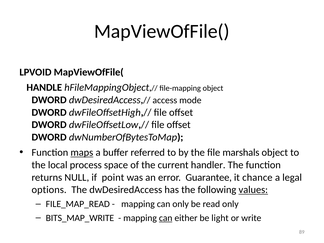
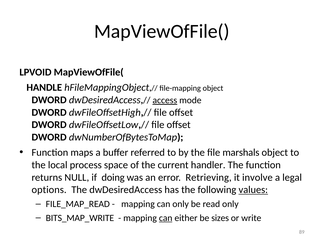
access underline: none -> present (165, 100)
maps underline: present -> none (82, 153)
point: point -> doing (113, 177)
Guarantee: Guarantee -> Retrieving (209, 177)
chance: chance -> involve (257, 177)
light: light -> sizes (220, 218)
